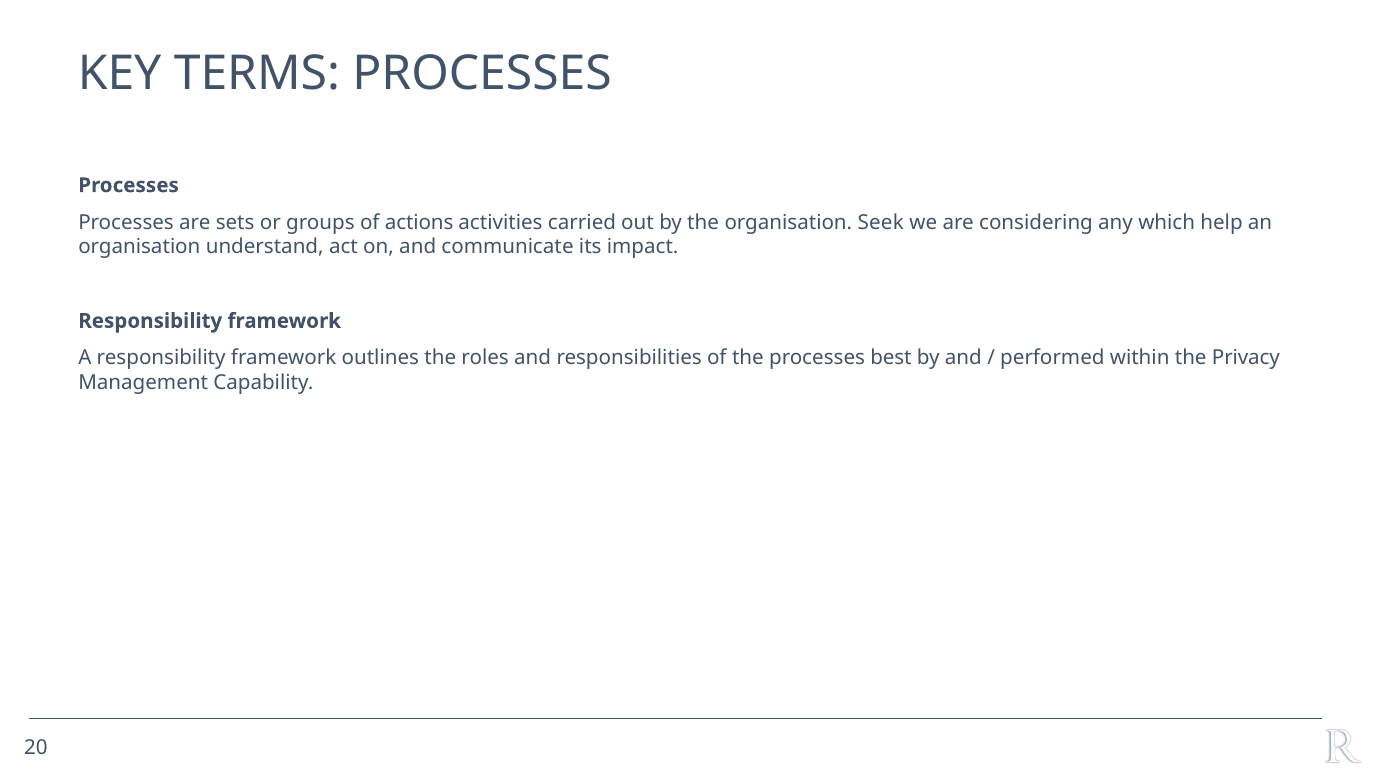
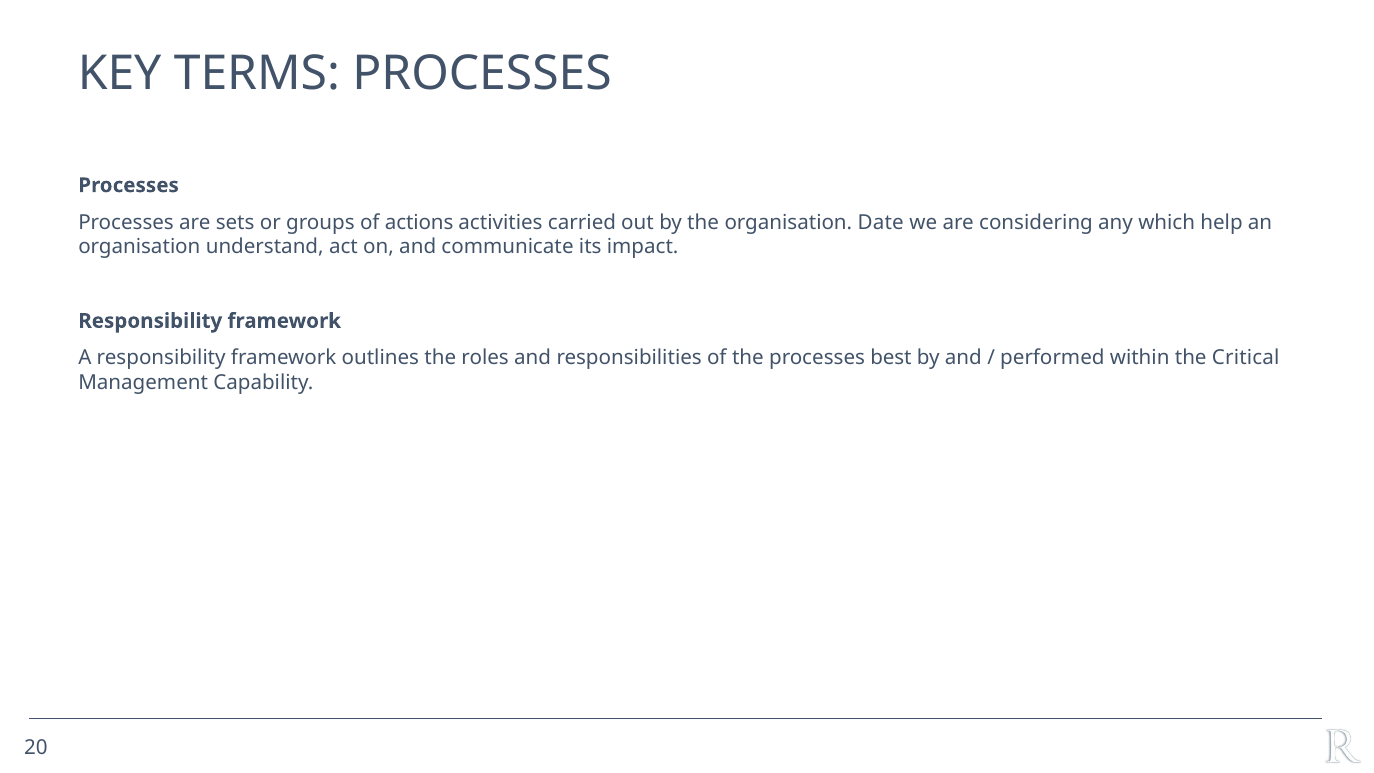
Seek: Seek -> Date (881, 222)
Privacy: Privacy -> Critical (1246, 358)
